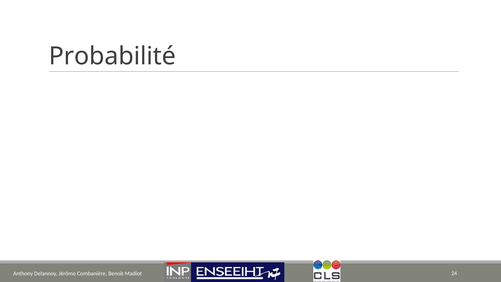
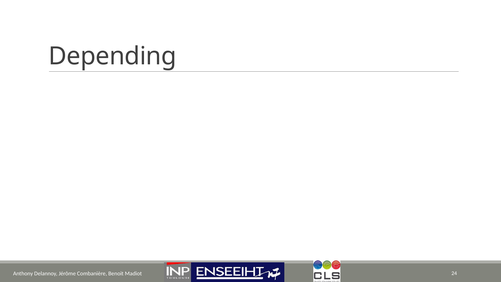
Probabilité: Probabilité -> Depending (113, 56)
